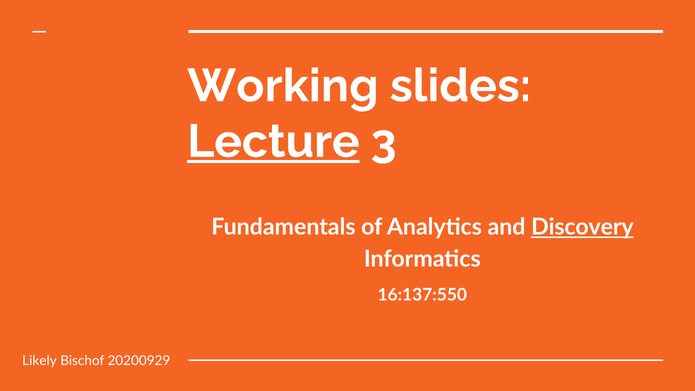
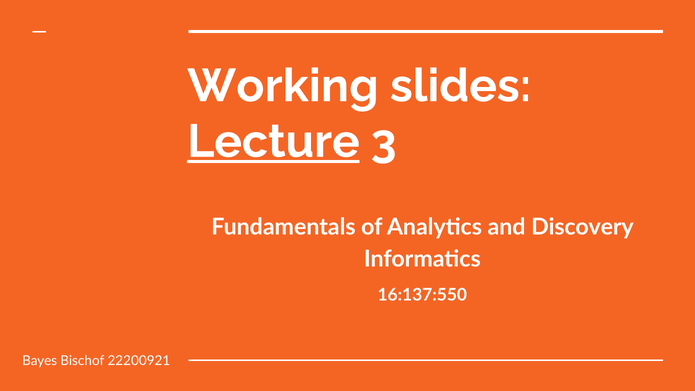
Discovery underline: present -> none (582, 227)
Likely: Likely -> Bayes (40, 361)
20200929: 20200929 -> 22200921 (139, 361)
